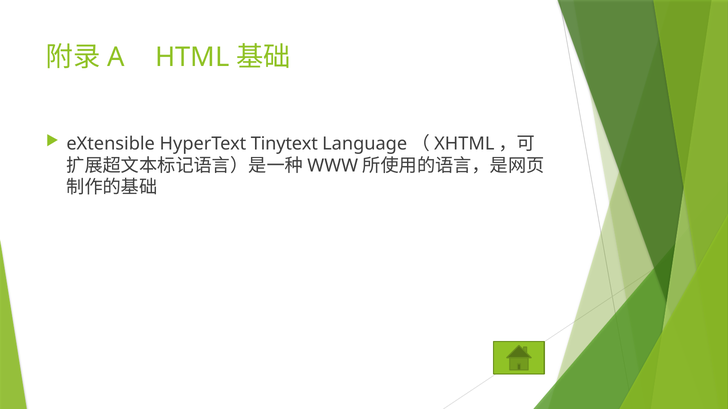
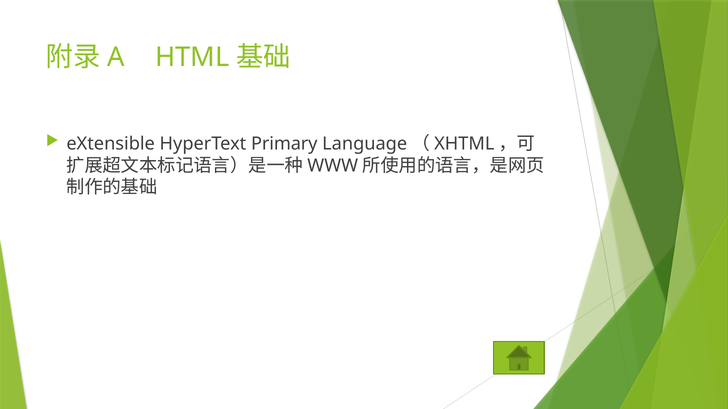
Tinytext: Tinytext -> Primary (284, 144)
